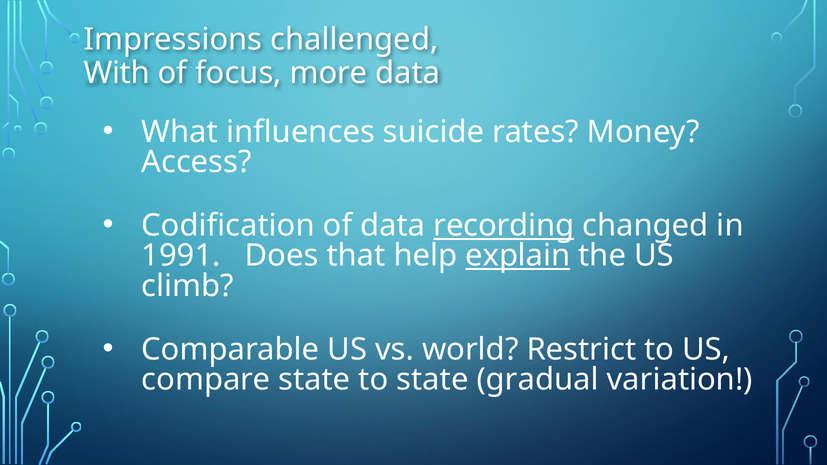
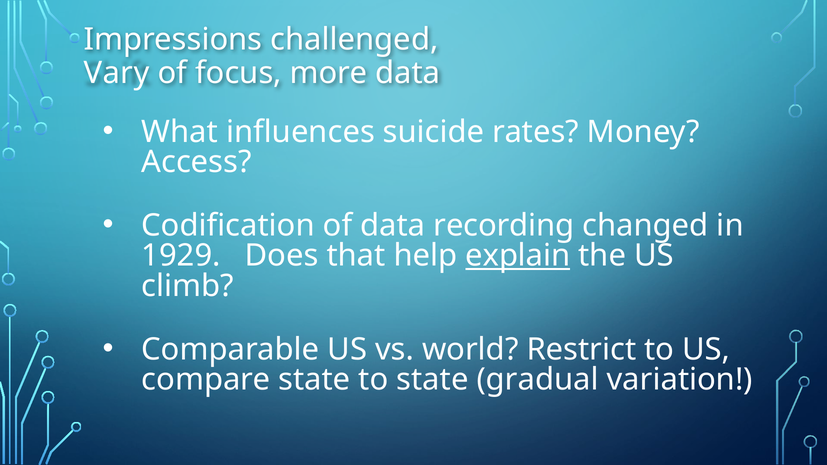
With: With -> Vary (117, 73)
recording underline: present -> none (504, 226)
1991: 1991 -> 1929 (181, 256)
